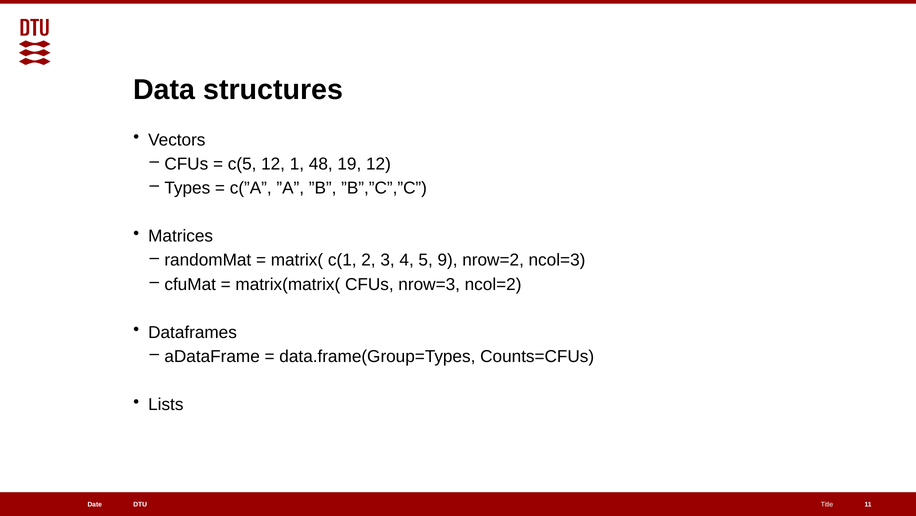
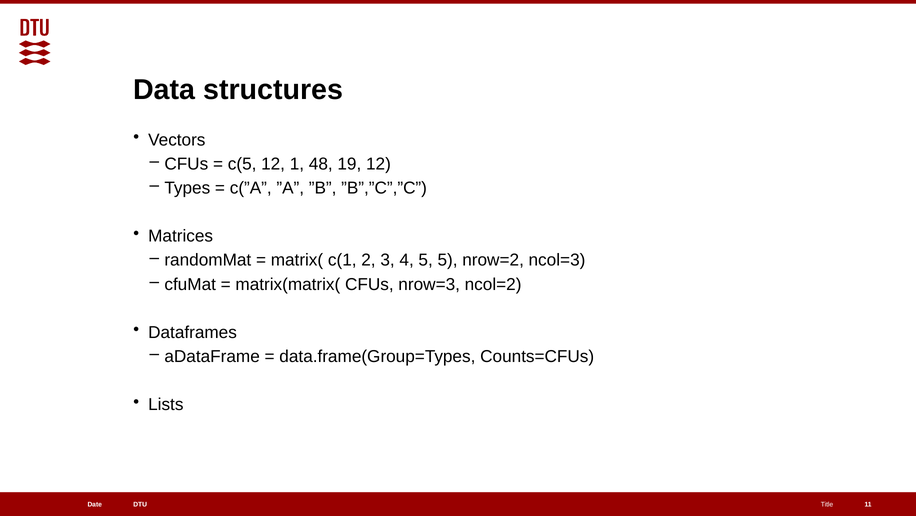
5 9: 9 -> 5 (448, 260)
